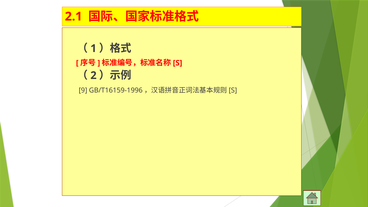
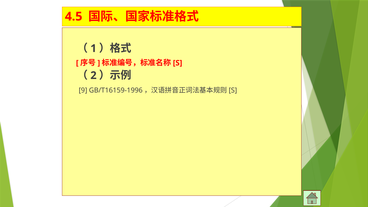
2.1: 2.1 -> 4.5 (74, 16)
